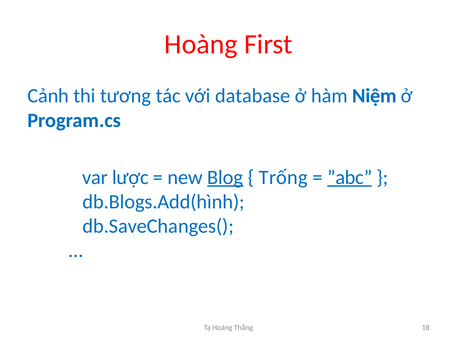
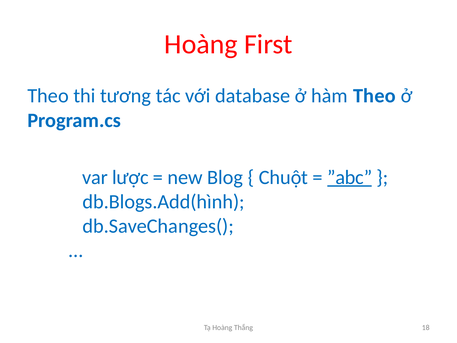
Cảnh: Cảnh -> Theo (48, 96)
hàm Niệm: Niệm -> Theo (374, 96)
Blog underline: present -> none (225, 177)
Trống: Trống -> Chuột (283, 177)
